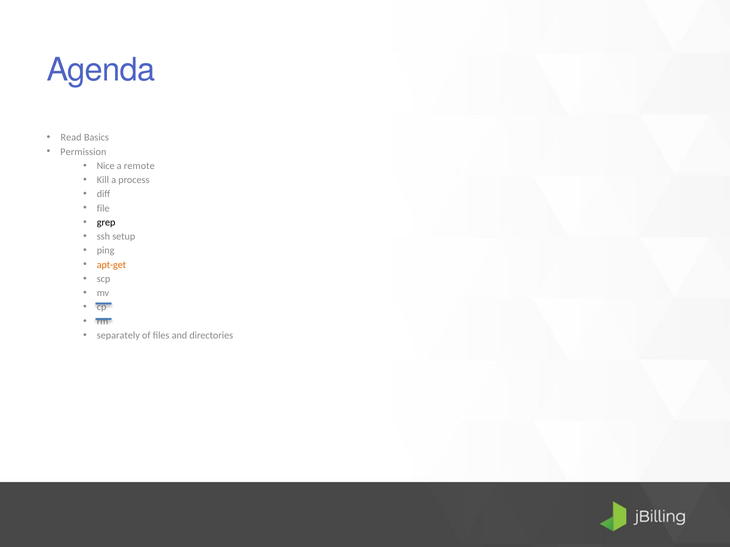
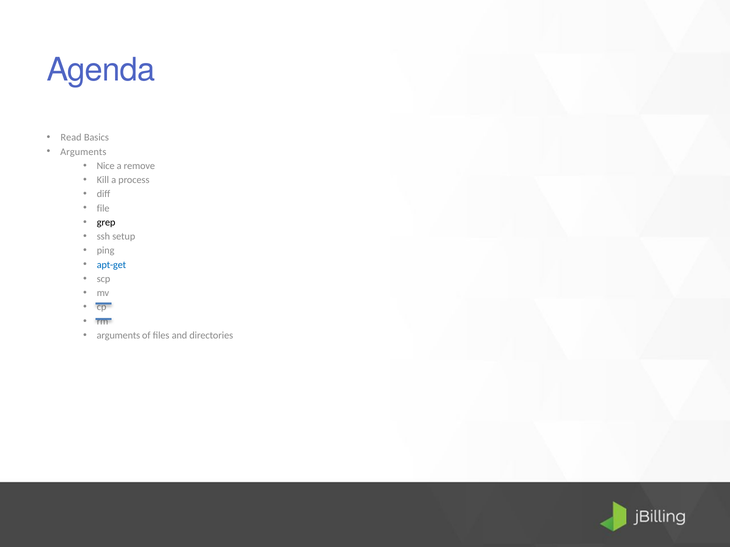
Permission: Permission -> Arguments (83, 152)
remote: remote -> remove (139, 166)
apt-get colour: orange -> blue (111, 265)
separately: separately -> arguments (118, 336)
